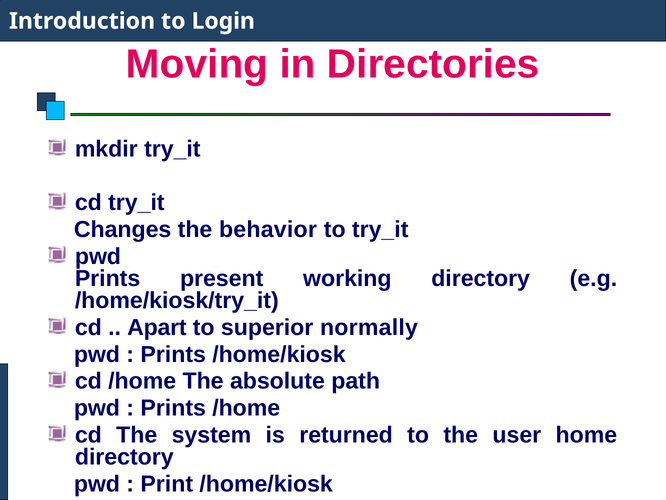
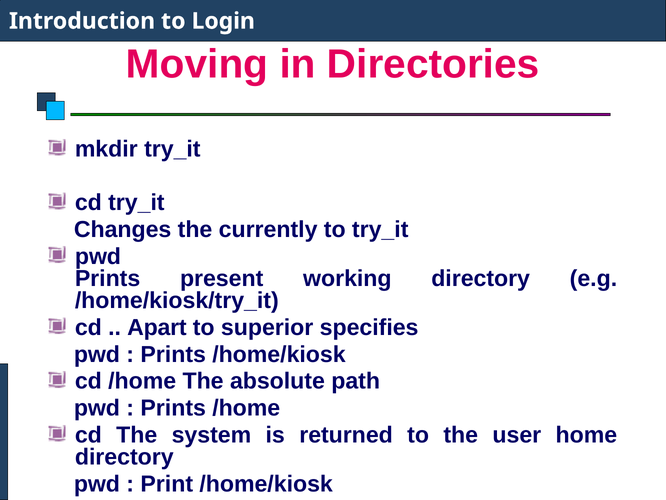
behavior: behavior -> currently (268, 229)
normally: normally -> specifies (369, 327)
